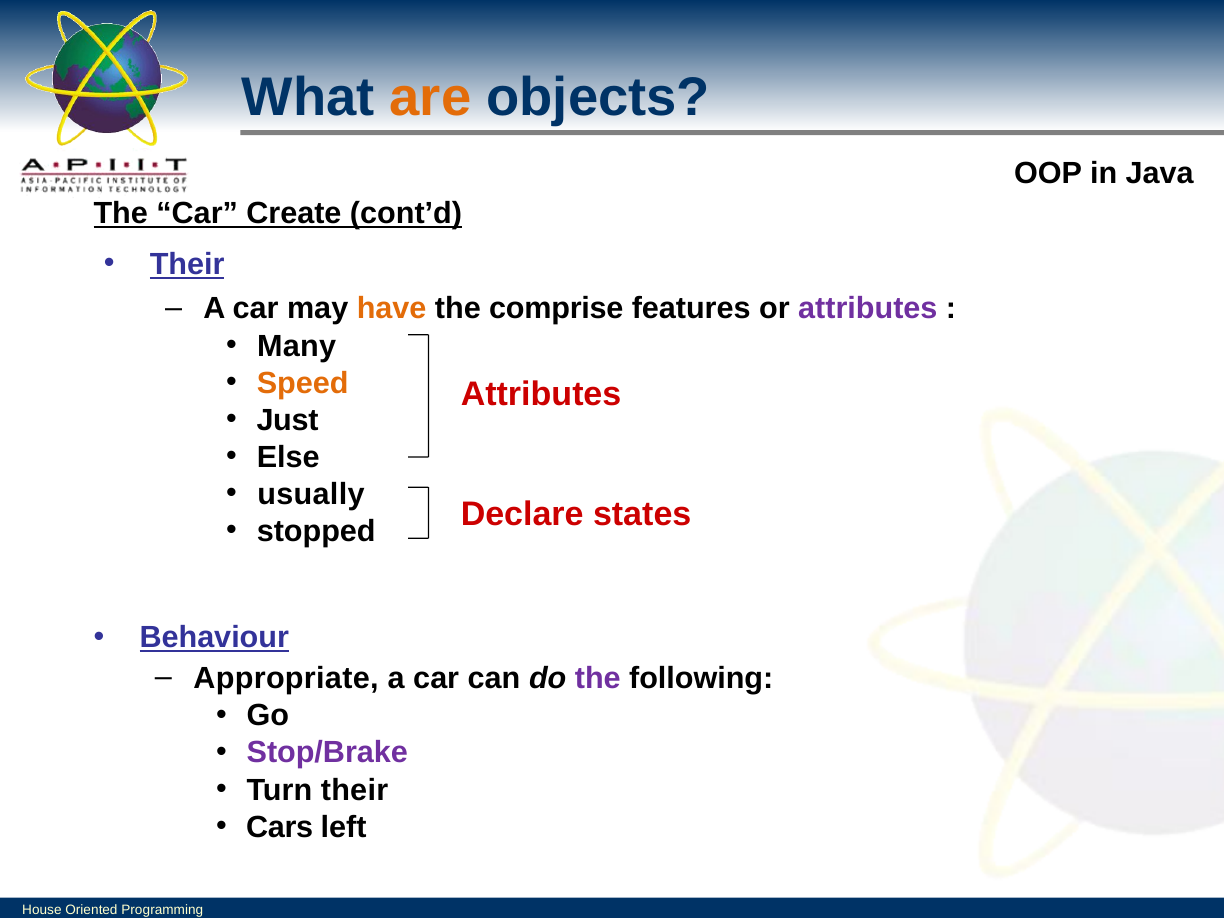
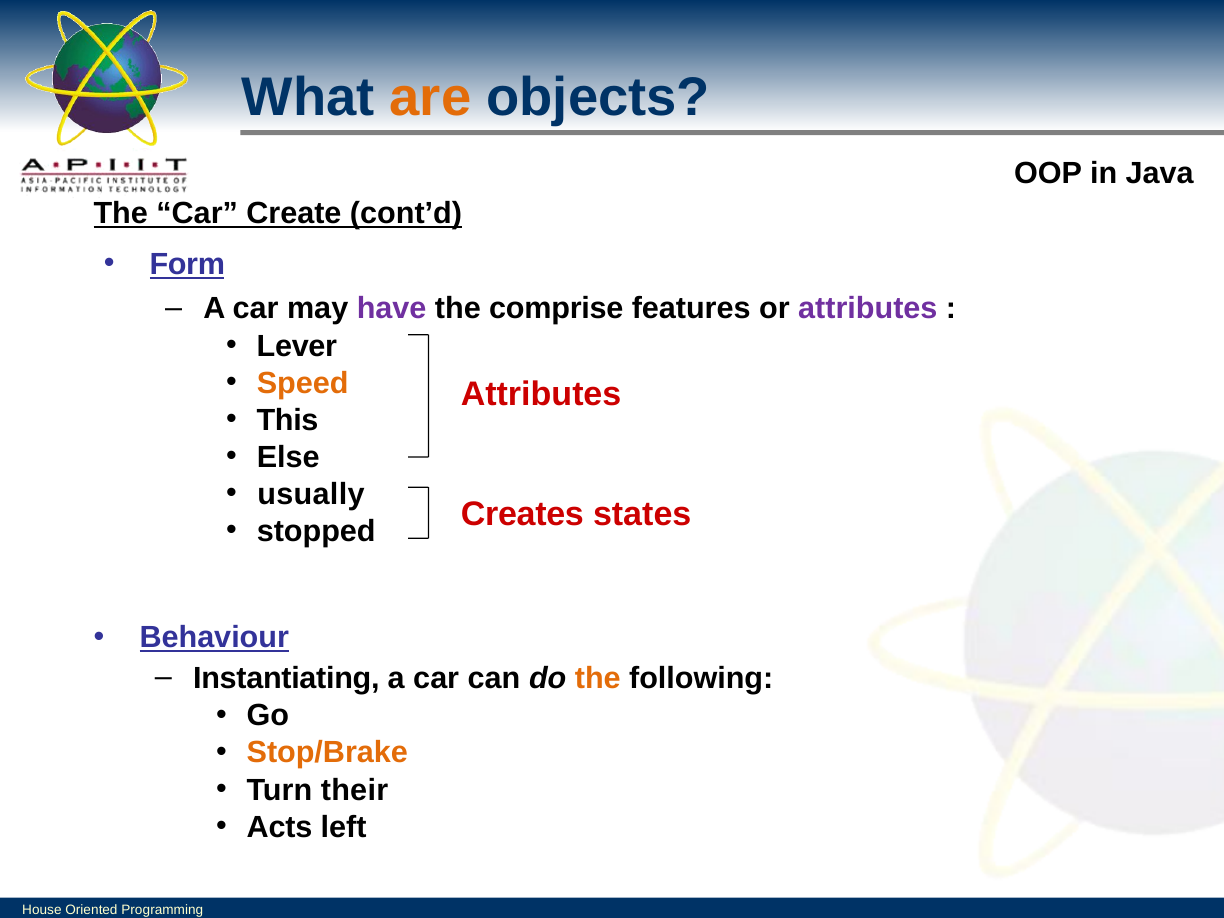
Their: Their -> Form (187, 264)
have colour: orange -> purple (392, 309)
Many: Many -> Lever (297, 346)
Just: Just -> This (288, 420)
Declare: Declare -> Creates (522, 514)
Appropriate: Appropriate -> Instantiating (286, 678)
the colour: purple -> orange (598, 678)
Stop/Brake colour: purple -> orange (327, 753)
Cars: Cars -> Acts (280, 827)
